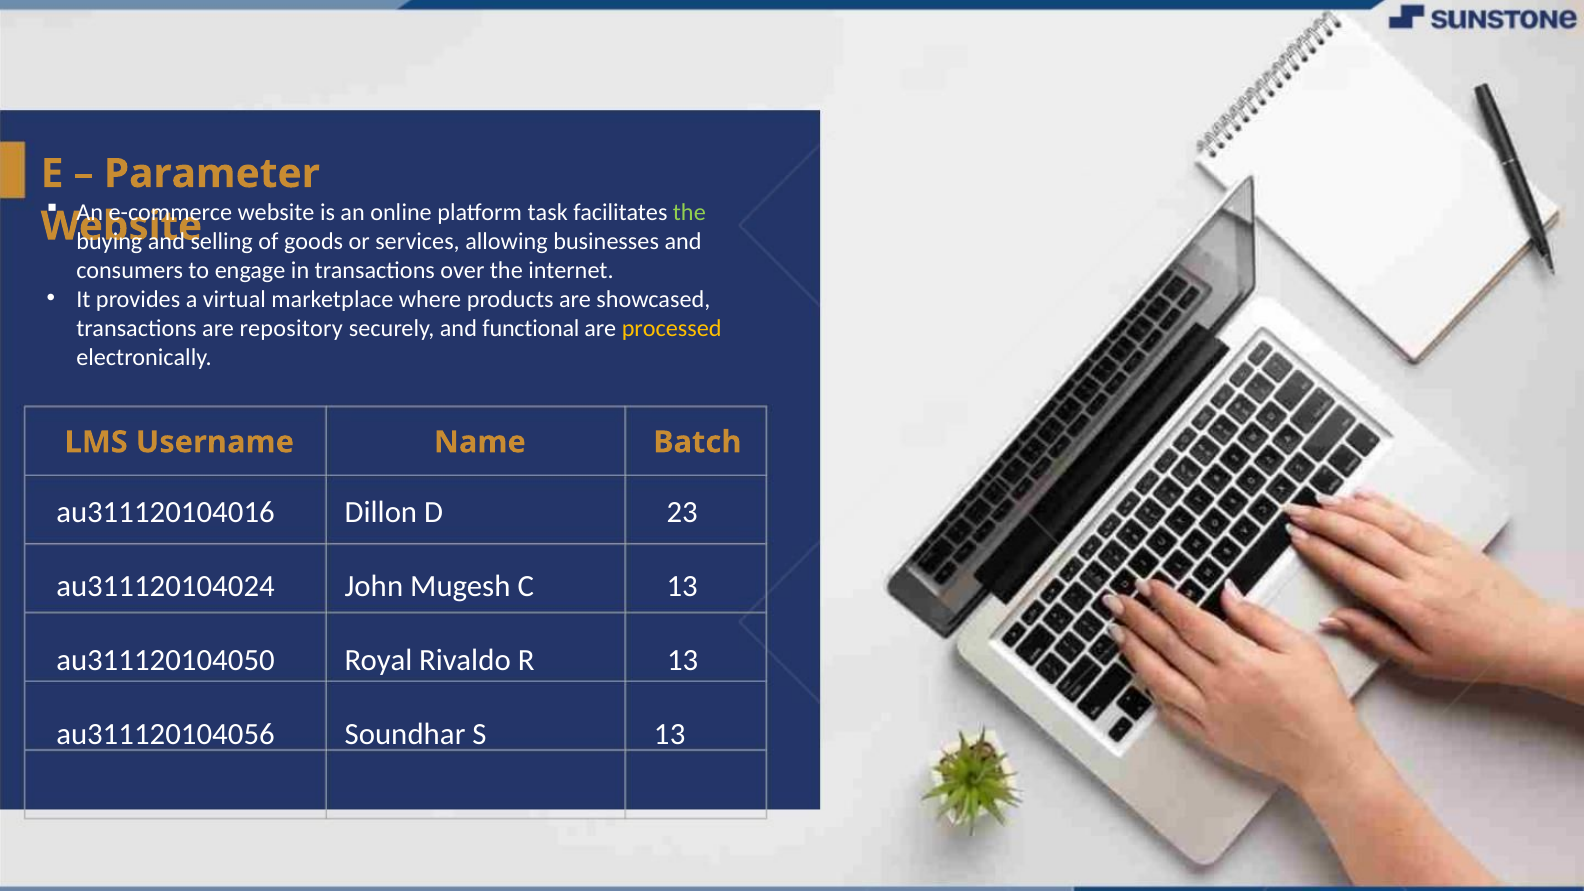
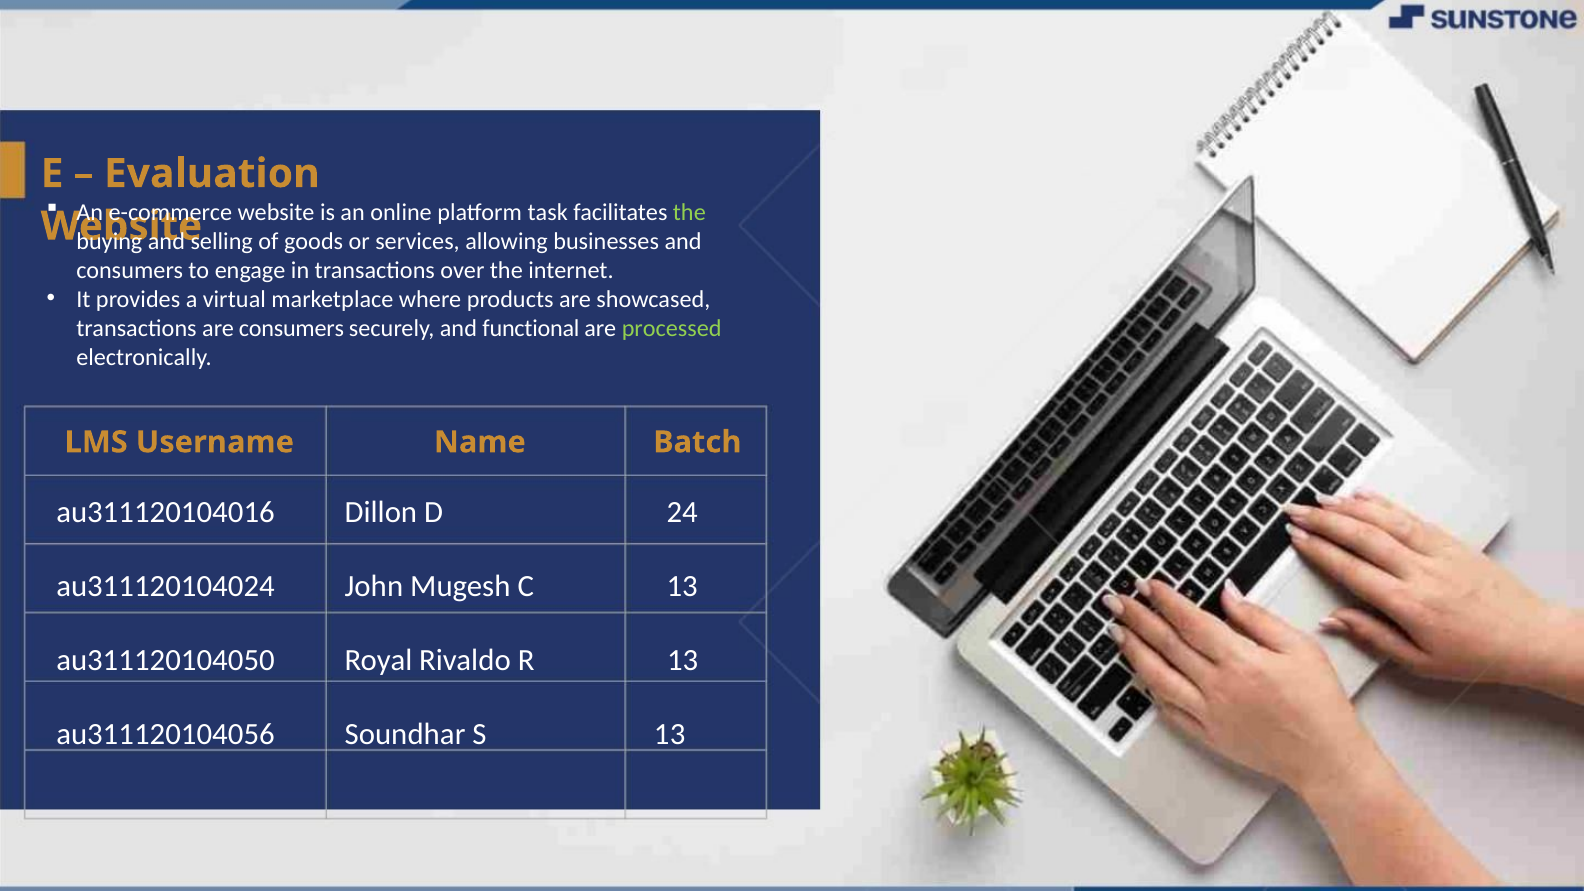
Parameter: Parameter -> Evaluation (212, 174)
are repository: repository -> consumers (291, 328)
processed colour: yellow -> light green (672, 328)
23: 23 -> 24 (682, 513)
